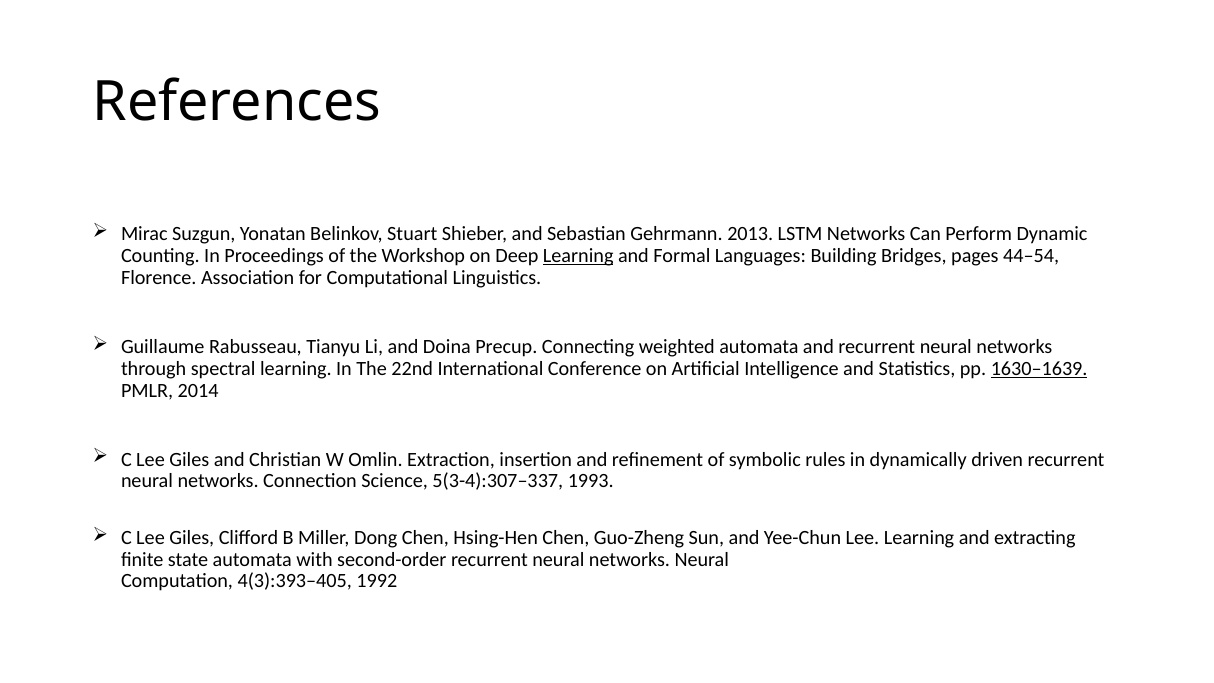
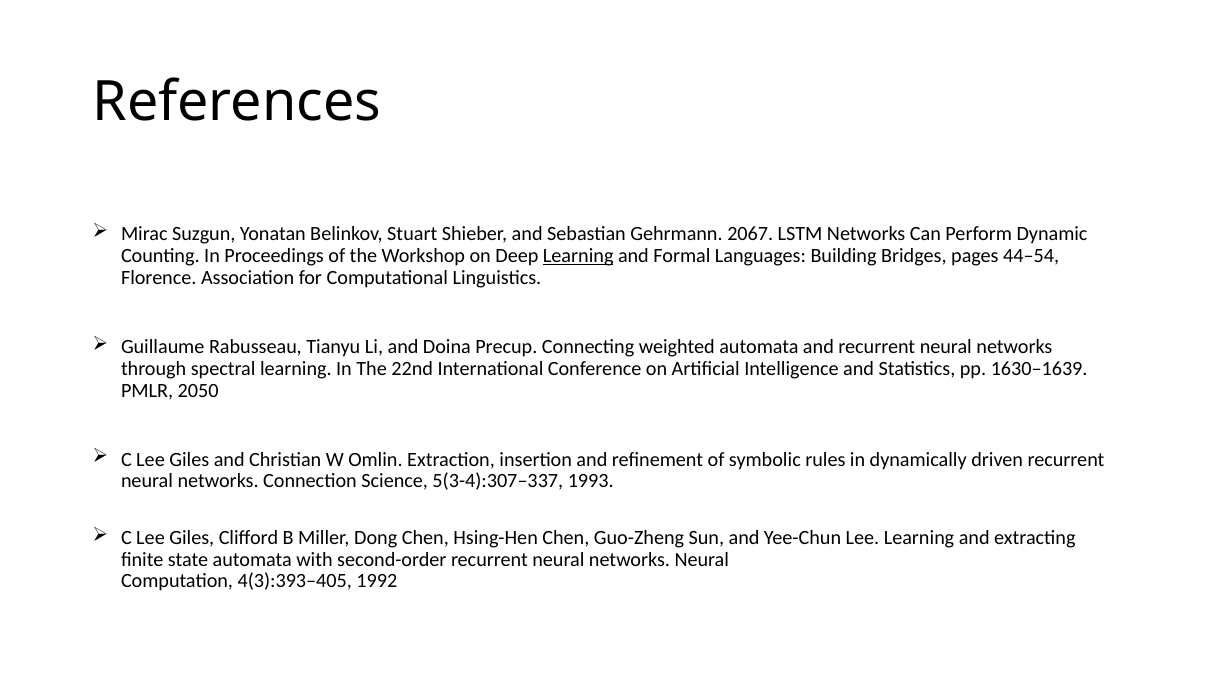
2013: 2013 -> 2067 (750, 234)
1630–1639 underline: present -> none (1039, 368)
2014: 2014 -> 2050 (198, 390)
